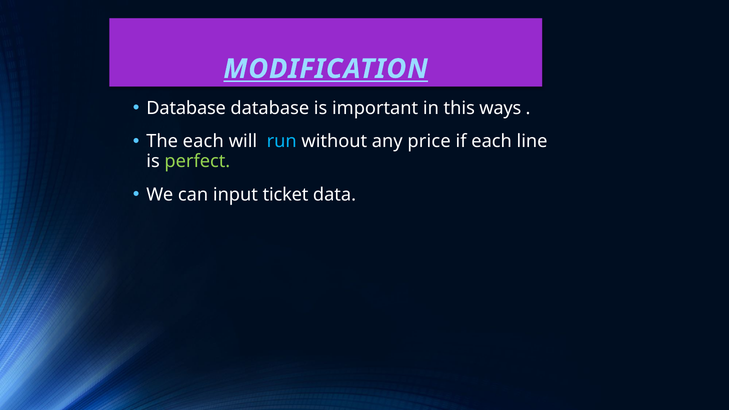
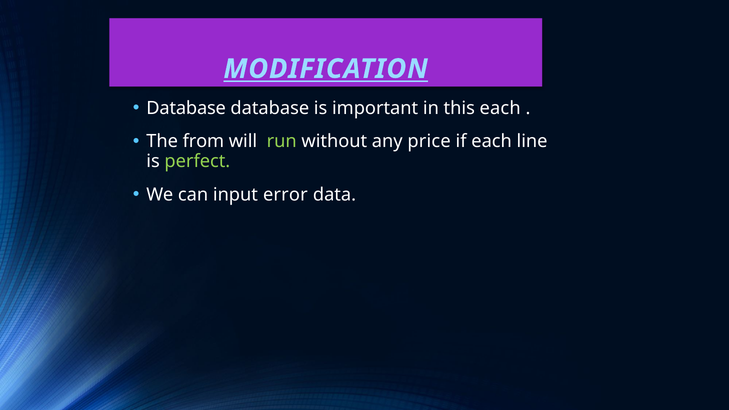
this ways: ways -> each (500, 108)
The each: each -> from (203, 142)
run colour: light blue -> light green (282, 142)
ticket: ticket -> error (285, 195)
